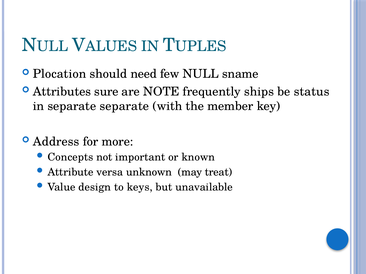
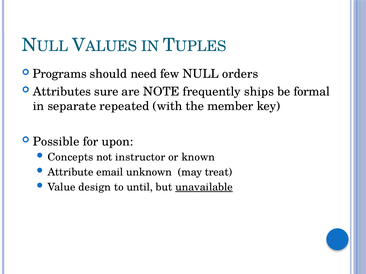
Plocation: Plocation -> Programs (60, 74)
sname: sname -> orders (240, 74)
status: status -> formal (312, 92)
separate separate: separate -> repeated (124, 106)
Address: Address -> Possible (56, 142)
more: more -> upon (117, 142)
important: important -> instructor (140, 158)
versa: versa -> email (110, 172)
keys: keys -> until (140, 187)
unavailable underline: none -> present (204, 187)
